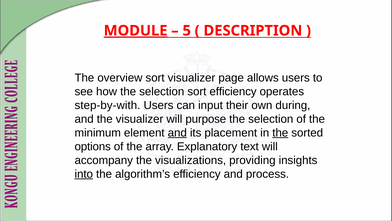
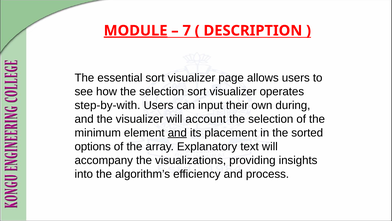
5: 5 -> 7 (187, 31)
overview: overview -> essential (120, 78)
selection sort efficiency: efficiency -> visualizer (233, 91)
purpose: purpose -> account (206, 119)
the underline: present -> none (280, 132)
into underline: present -> none (84, 174)
